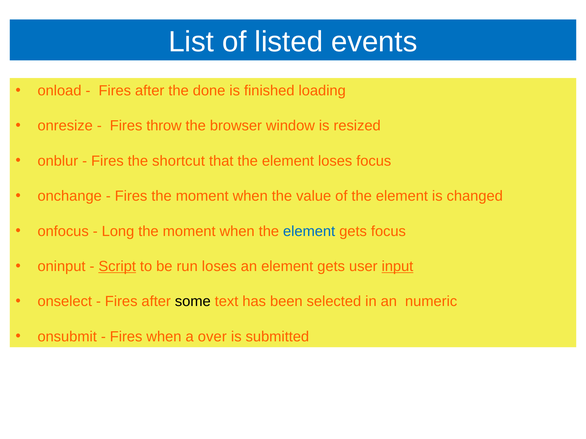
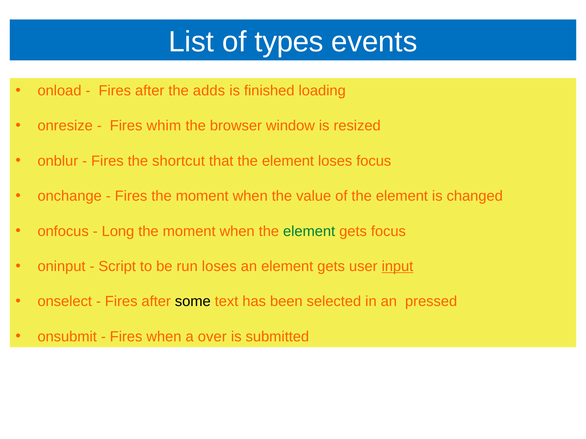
listed: listed -> types (289, 42)
done: done -> adds (209, 91)
throw: throw -> whim (164, 126)
element colour: blue -> green (309, 231)
Script underline: present -> none (117, 267)
numeric: numeric -> pressed (431, 302)
